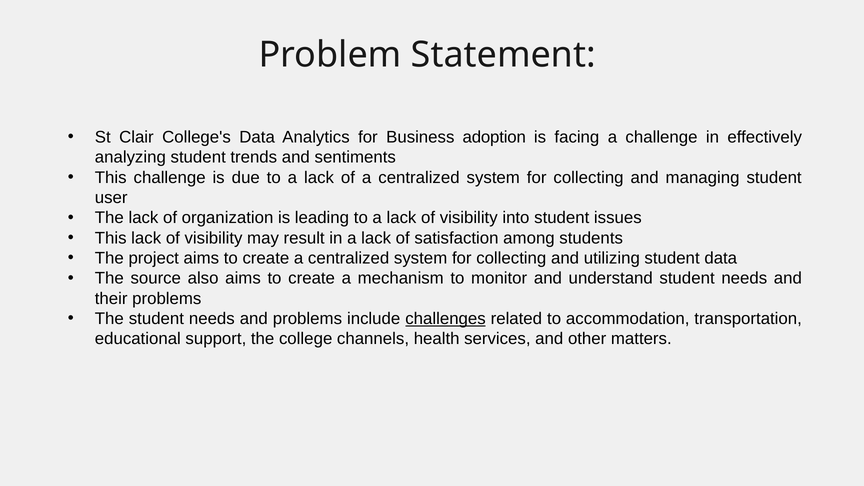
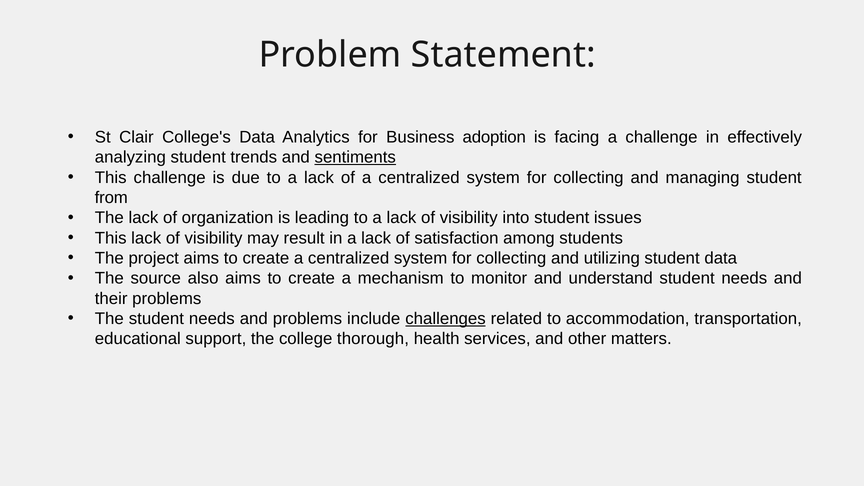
sentiments underline: none -> present (355, 157)
user: user -> from (111, 198)
channels: channels -> thorough (373, 339)
